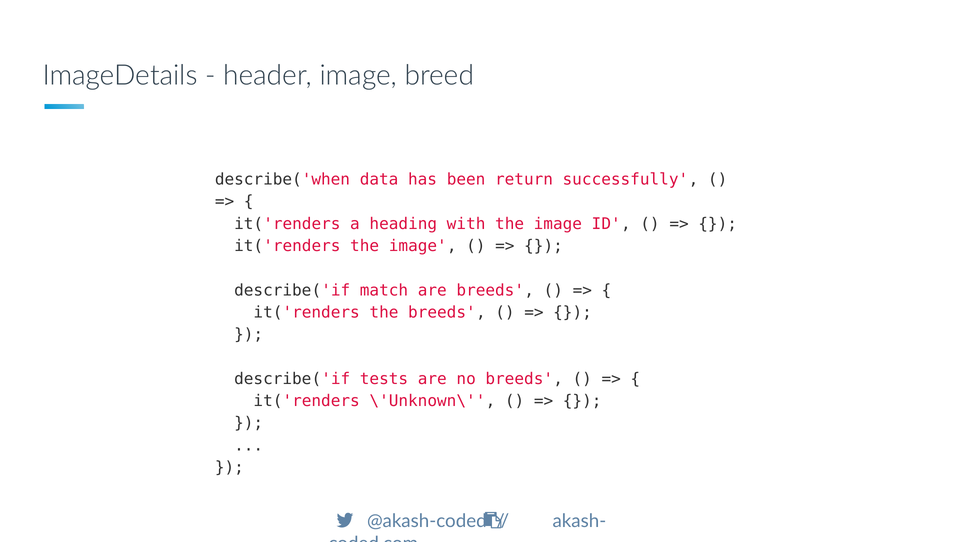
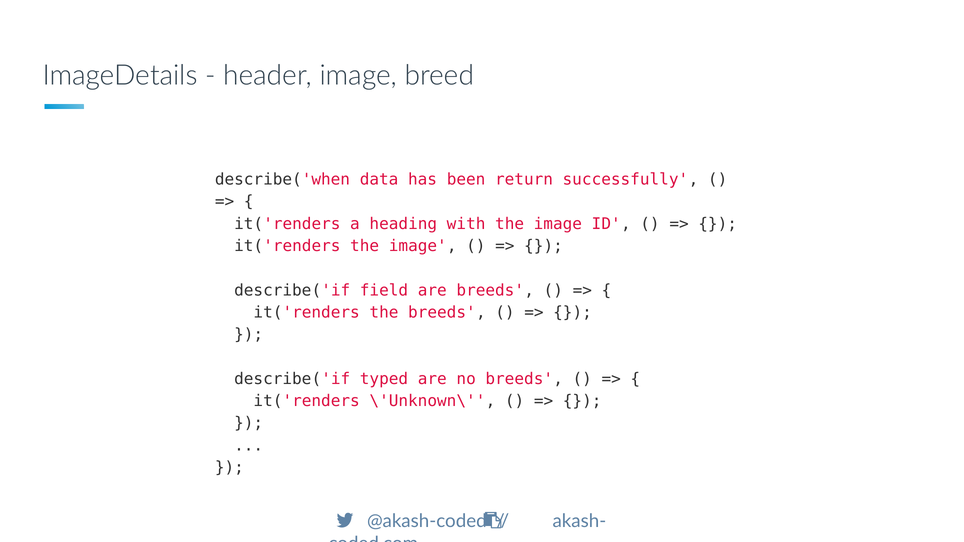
match: match -> field (384, 290)
tests: tests -> typed (384, 379)
